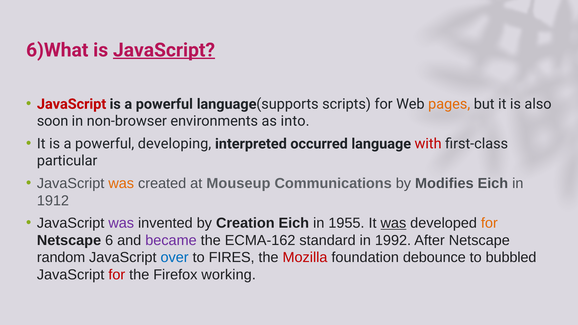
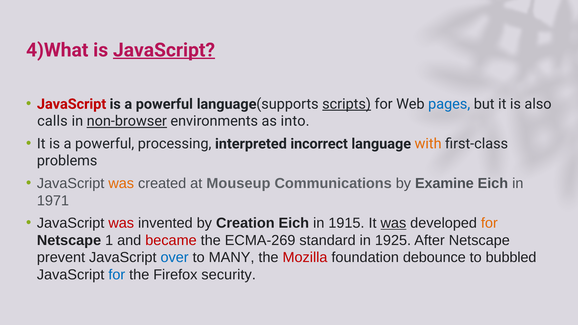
6)What: 6)What -> 4)What (57, 50)
scripts underline: none -> present (347, 104)
pages colour: orange -> blue (449, 104)
soon: soon -> calls (52, 121)
non-browser underline: none -> present (127, 121)
developing: developing -> processing (175, 144)
occurred: occurred -> incorrect (319, 144)
with colour: red -> orange (428, 144)
particular: particular -> problems (67, 161)
Modifies: Modifies -> Examine (444, 184)
1912: 1912 -> 1971 (53, 201)
was colour: purple -> red (121, 223)
1955: 1955 -> 1915 (346, 223)
6: 6 -> 1 (109, 240)
became colour: purple -> red (171, 240)
ECMA-162: ECMA-162 -> ECMA-269 (260, 240)
1992: 1992 -> 1925 (393, 240)
random: random -> prevent (61, 258)
FIRES: FIRES -> MANY (232, 258)
for colour: red -> blue (117, 275)
working: working -> security (229, 275)
